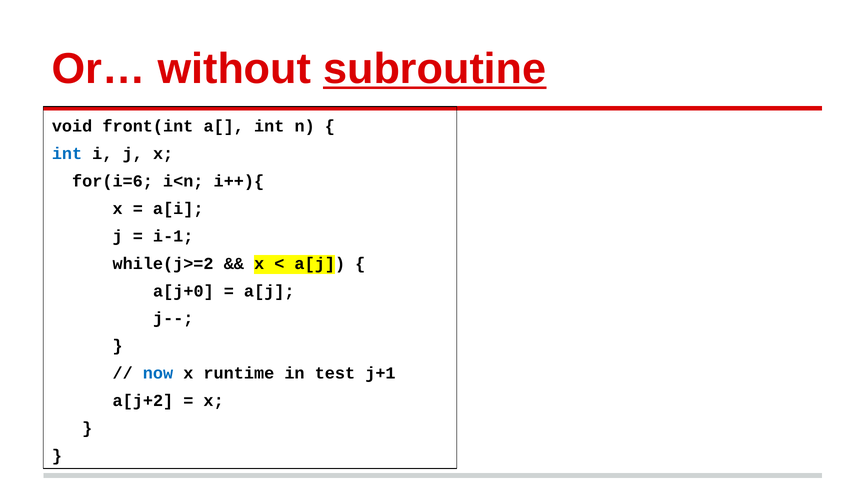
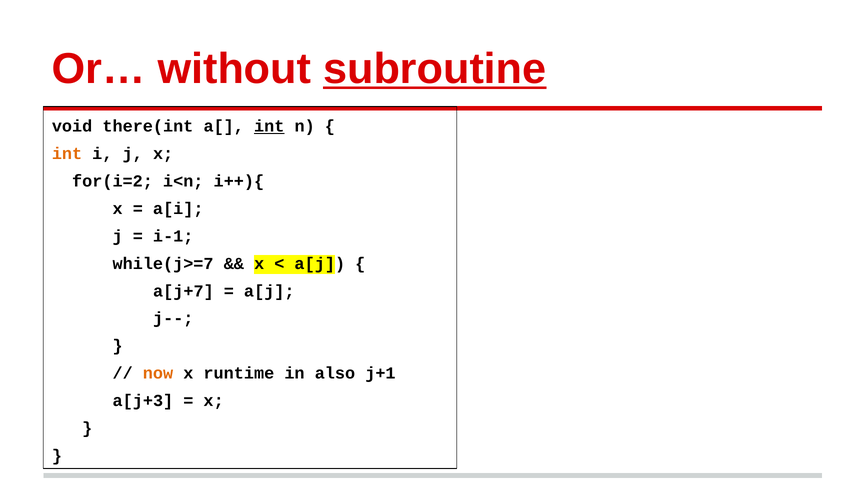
front(int: front(int -> there(int (148, 126)
int underline: none -> present (269, 126)
int colour: blue -> orange (67, 154)
for(i=6: for(i=6 -> for(i=2 (112, 181)
while(j>=2: while(j>=2 -> while(j>=7 (163, 263)
a[j+0: a[j+0 -> a[j+7 (183, 291)
now colour: blue -> orange (158, 373)
test: test -> also (335, 373)
a[j+2: a[j+2 -> a[j+3 (143, 400)
